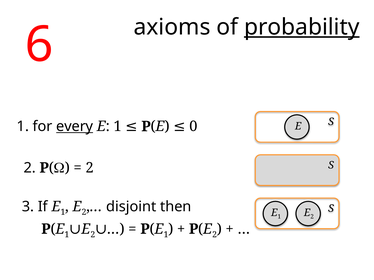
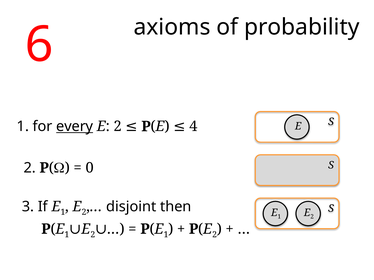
probability underline: present -> none (302, 27)
1: 1 -> 2 (118, 127)
0: 0 -> 4 (193, 127)
2: 2 -> 0 (90, 168)
